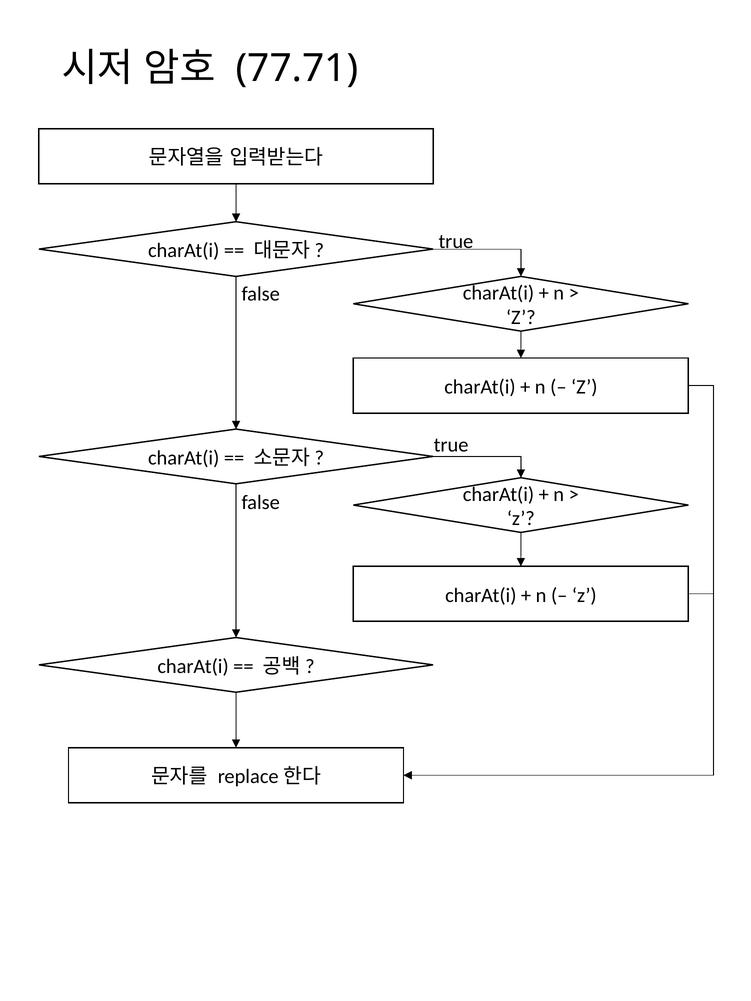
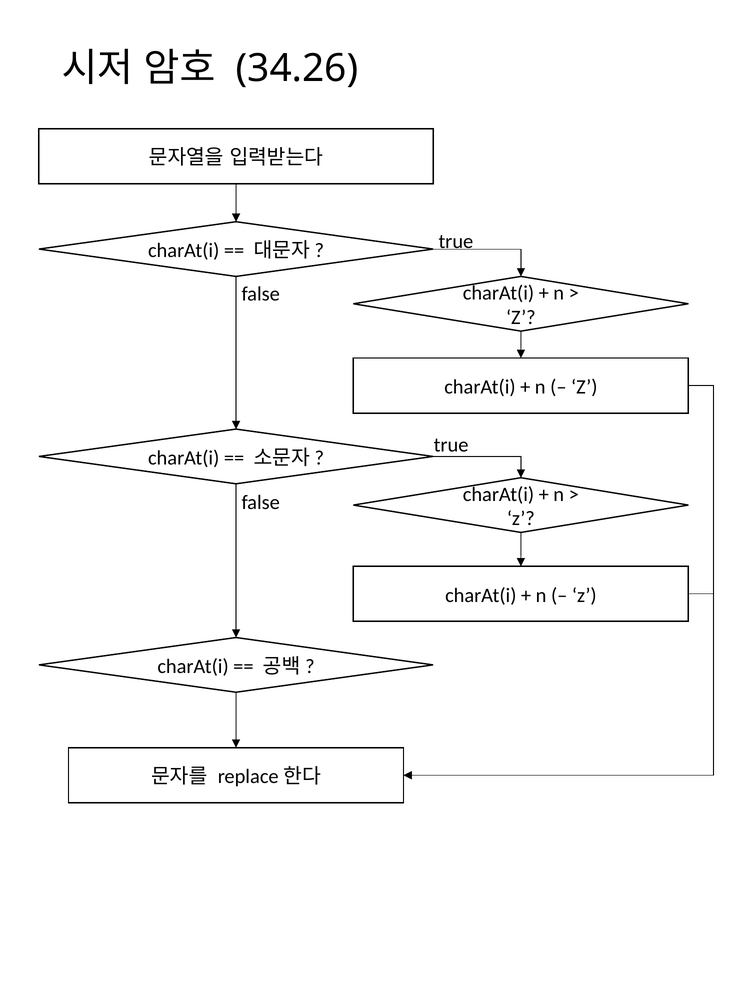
77.71: 77.71 -> 34.26 (297, 69)
